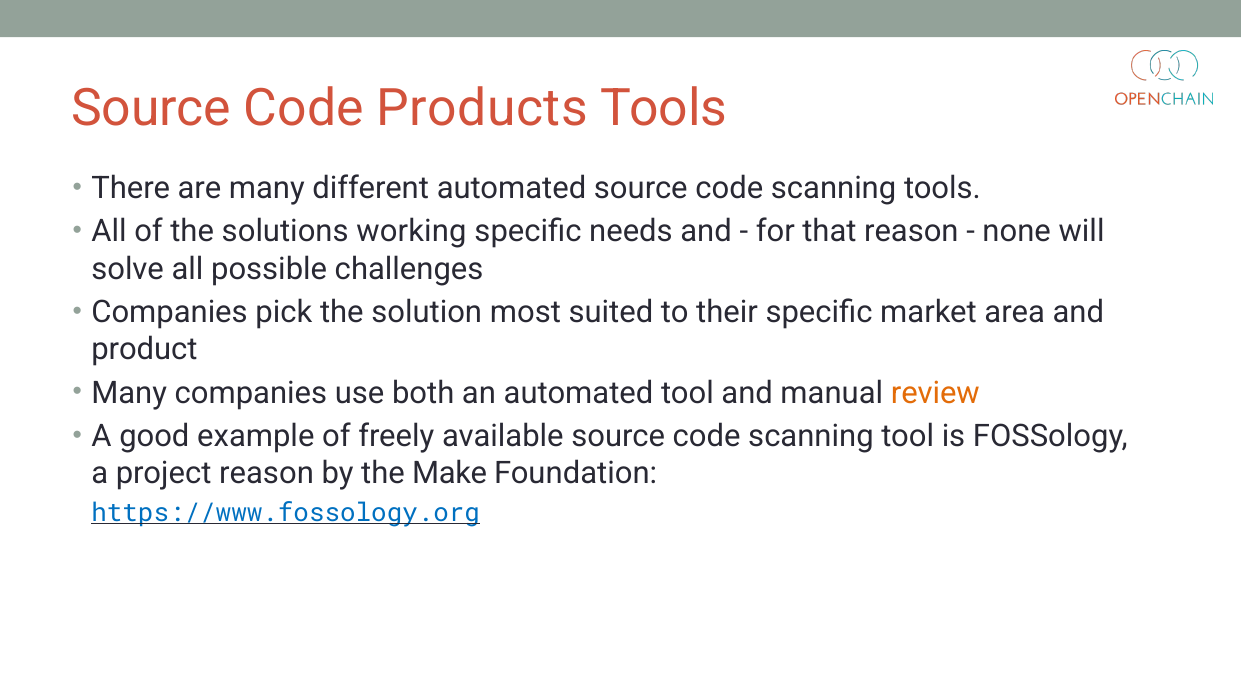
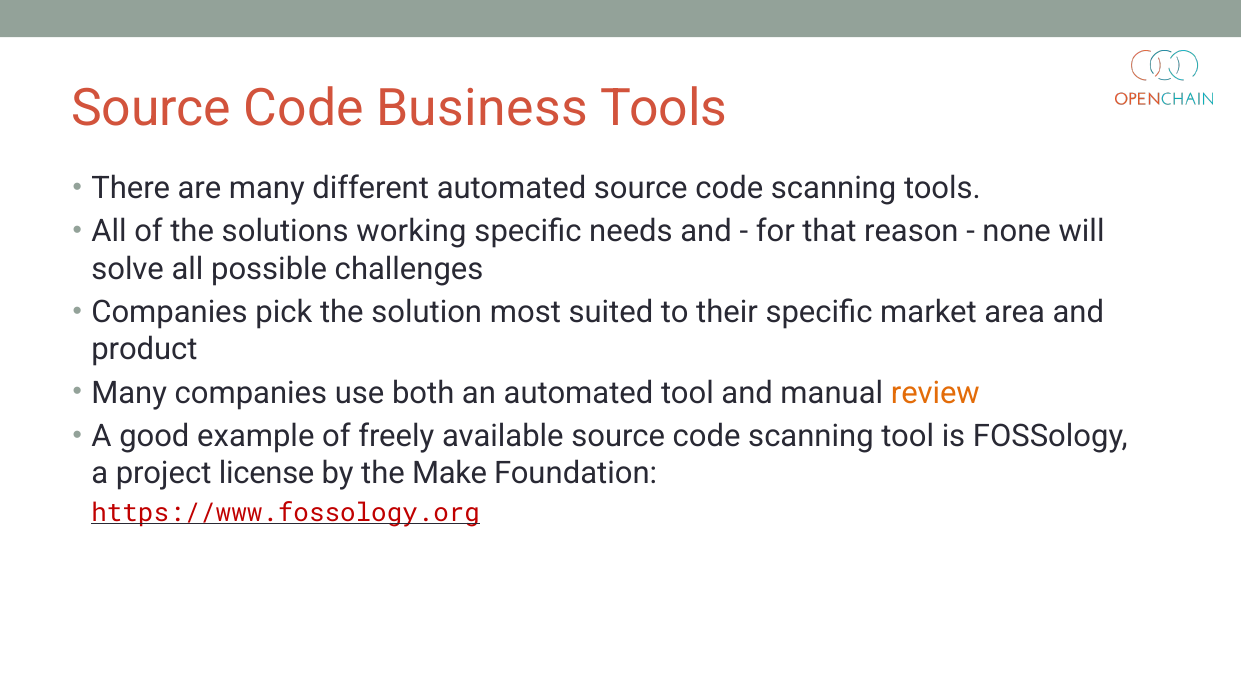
Products: Products -> Business (482, 108)
project reason: reason -> license (267, 474)
https://www.fossology.org colour: blue -> red (286, 513)
